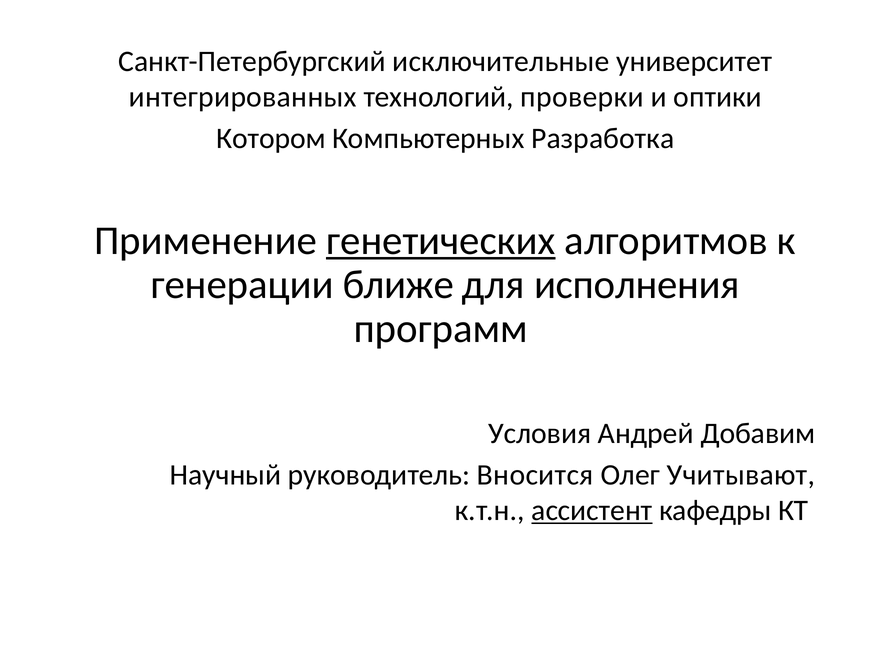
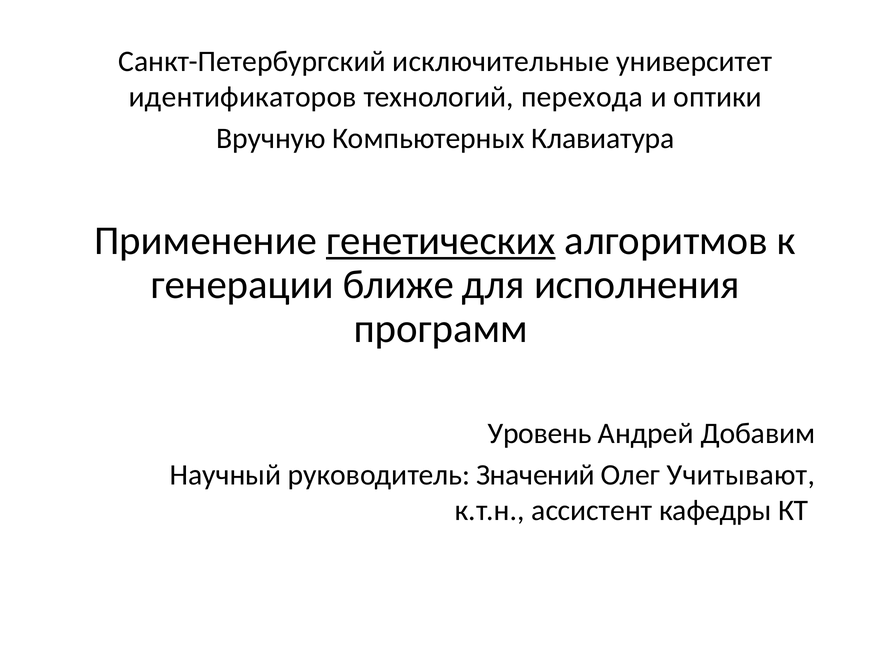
интегрированных: интегрированных -> идентификаторов (243, 97)
проверки: проверки -> перехода (582, 97)
Котором: Котором -> Вручную (271, 138)
Разработка: Разработка -> Клавиатура (603, 138)
Условия: Условия -> Уровень (540, 433)
Вносится: Вносится -> Значений (535, 474)
ассистент underline: present -> none (592, 510)
